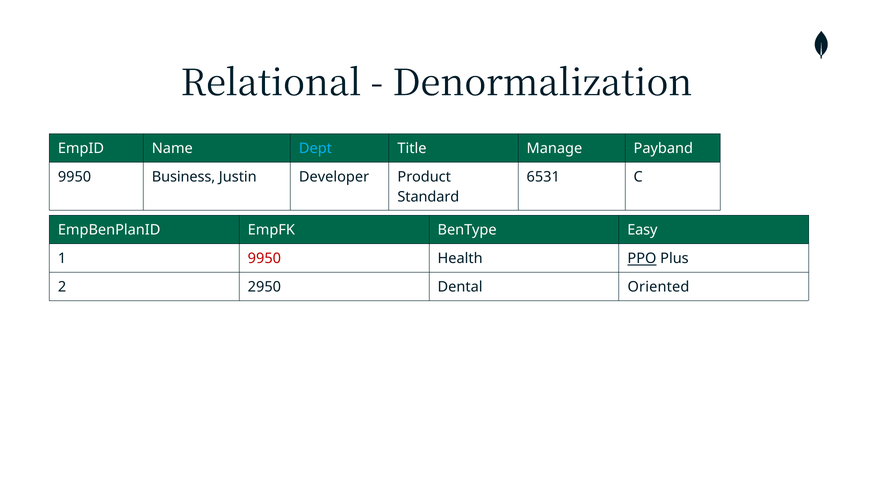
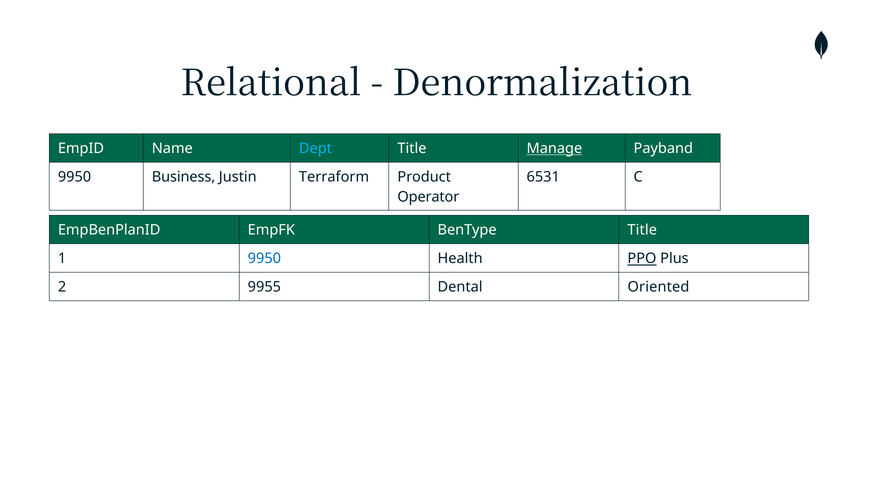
Manage underline: none -> present (554, 149)
Developer: Developer -> Terraform (334, 177)
Standard: Standard -> Operator (428, 197)
BenType Easy: Easy -> Title (642, 230)
9950 colour: red -> blue (264, 259)
2950: 2950 -> 9955 (264, 287)
